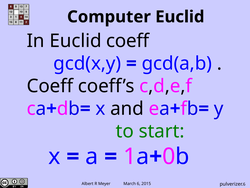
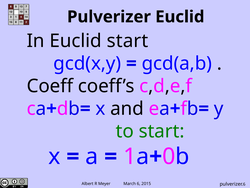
Computer: Computer -> Pulverizer (109, 17)
Euclid coeff: coeff -> start (128, 41)
